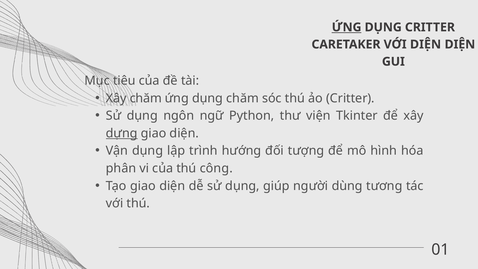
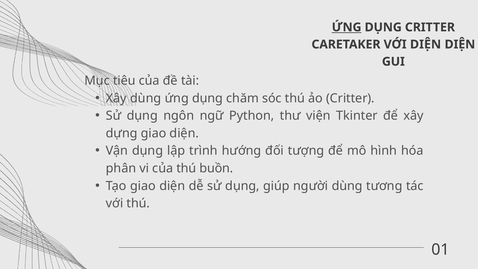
Xây chăm: chăm -> dùng (146, 98)
dựng underline: present -> none (122, 133)
công: công -> buồn (216, 168)
